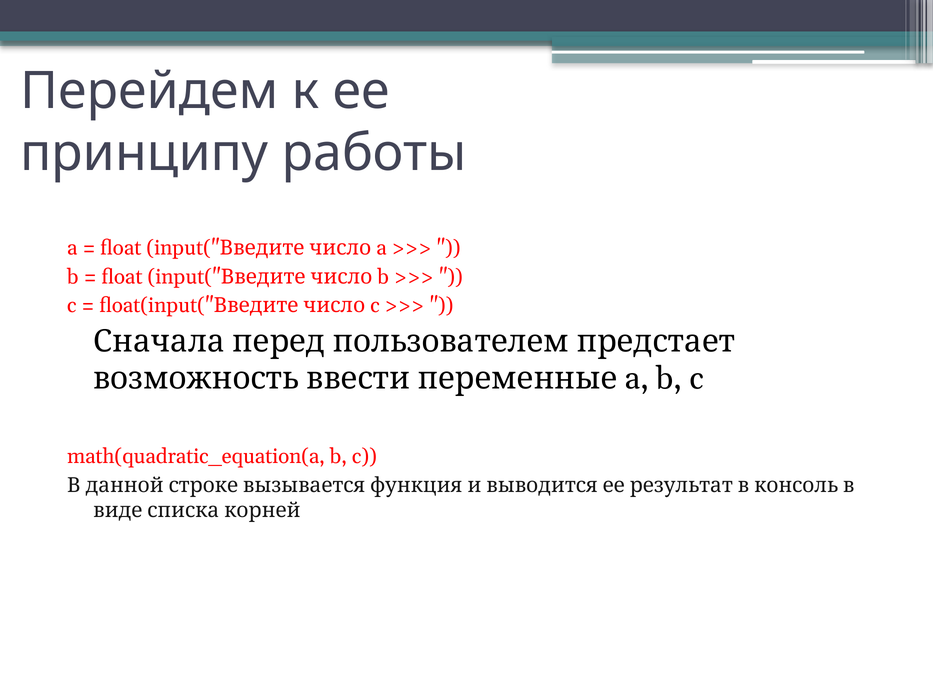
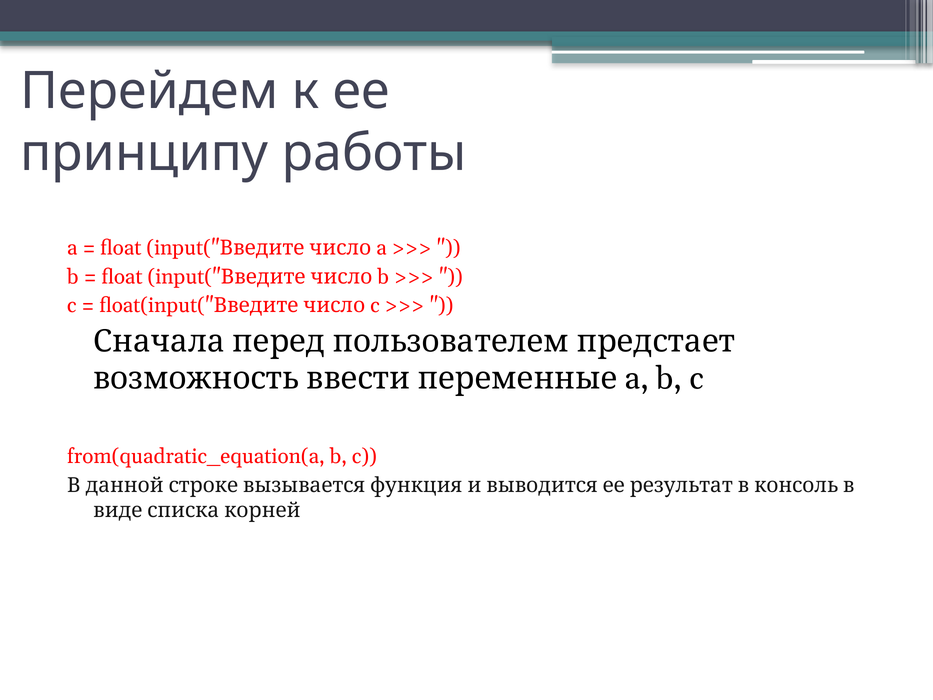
math(quadratic_equation(a: math(quadratic_equation(a -> from(quadratic_equation(a (196, 456)
